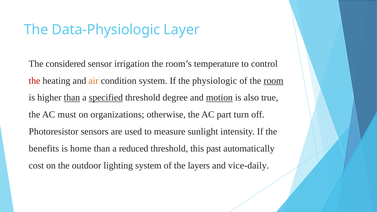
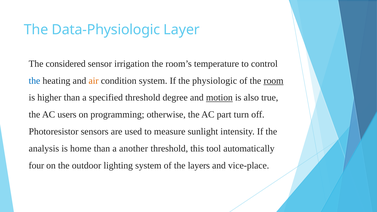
the colour: red -> blue (34, 81)
than underline: present -> none (72, 98)
specified underline: present -> none (106, 98)
must: must -> users (67, 115)
organizations: organizations -> programming (117, 115)
benefits: benefits -> analysis (44, 149)
reduced: reduced -> another (134, 149)
past: past -> tool (214, 149)
cost: cost -> four (36, 166)
vice-daily: vice-daily -> vice-place (249, 166)
